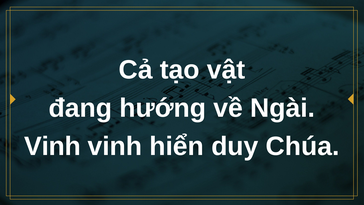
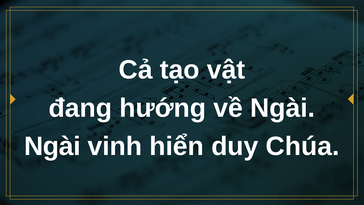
Vinh: Vinh -> Ngài (52, 146)
